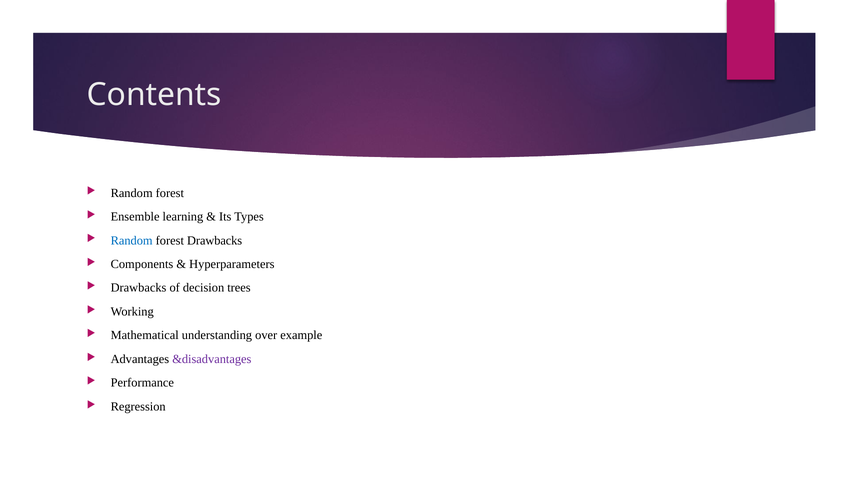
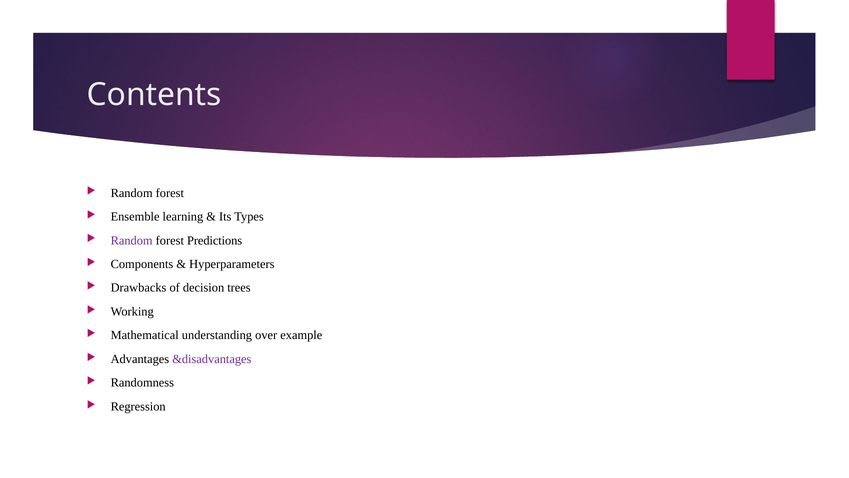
Random colour: blue -> purple (132, 240)
forest Drawbacks: Drawbacks -> Predictions (215, 240)
Performance: Performance -> Randomness (142, 382)
